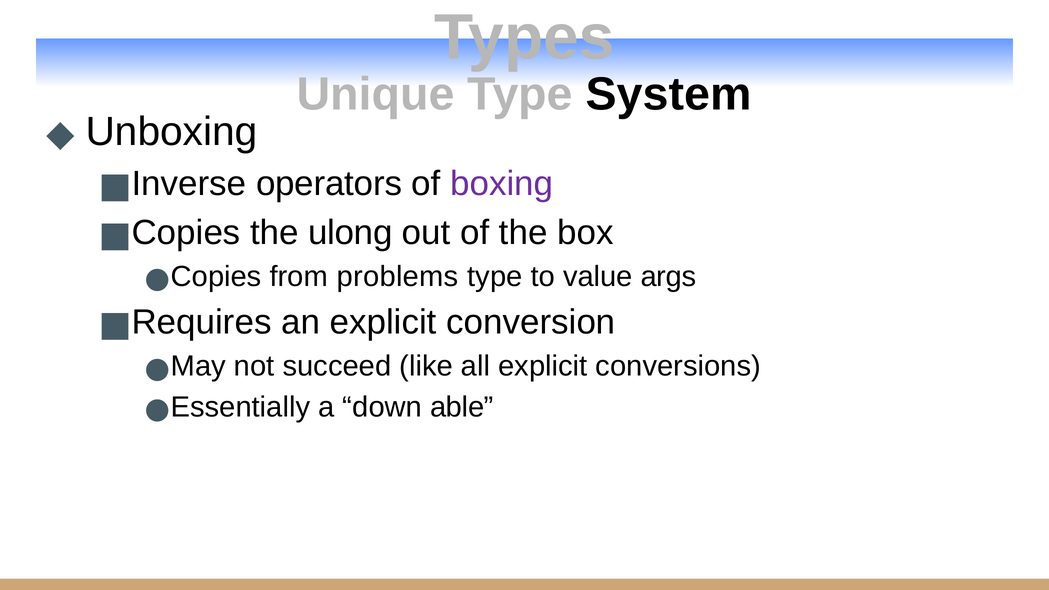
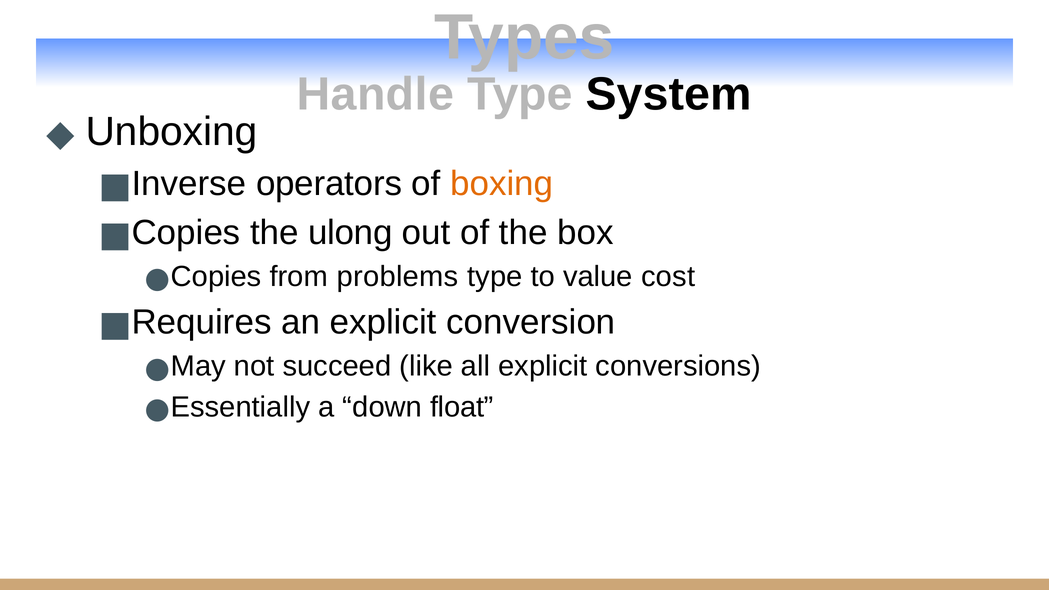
Unique: Unique -> Handle (375, 94)
boxing colour: purple -> orange (502, 184)
args: args -> cost (668, 277)
able: able -> float (462, 407)
